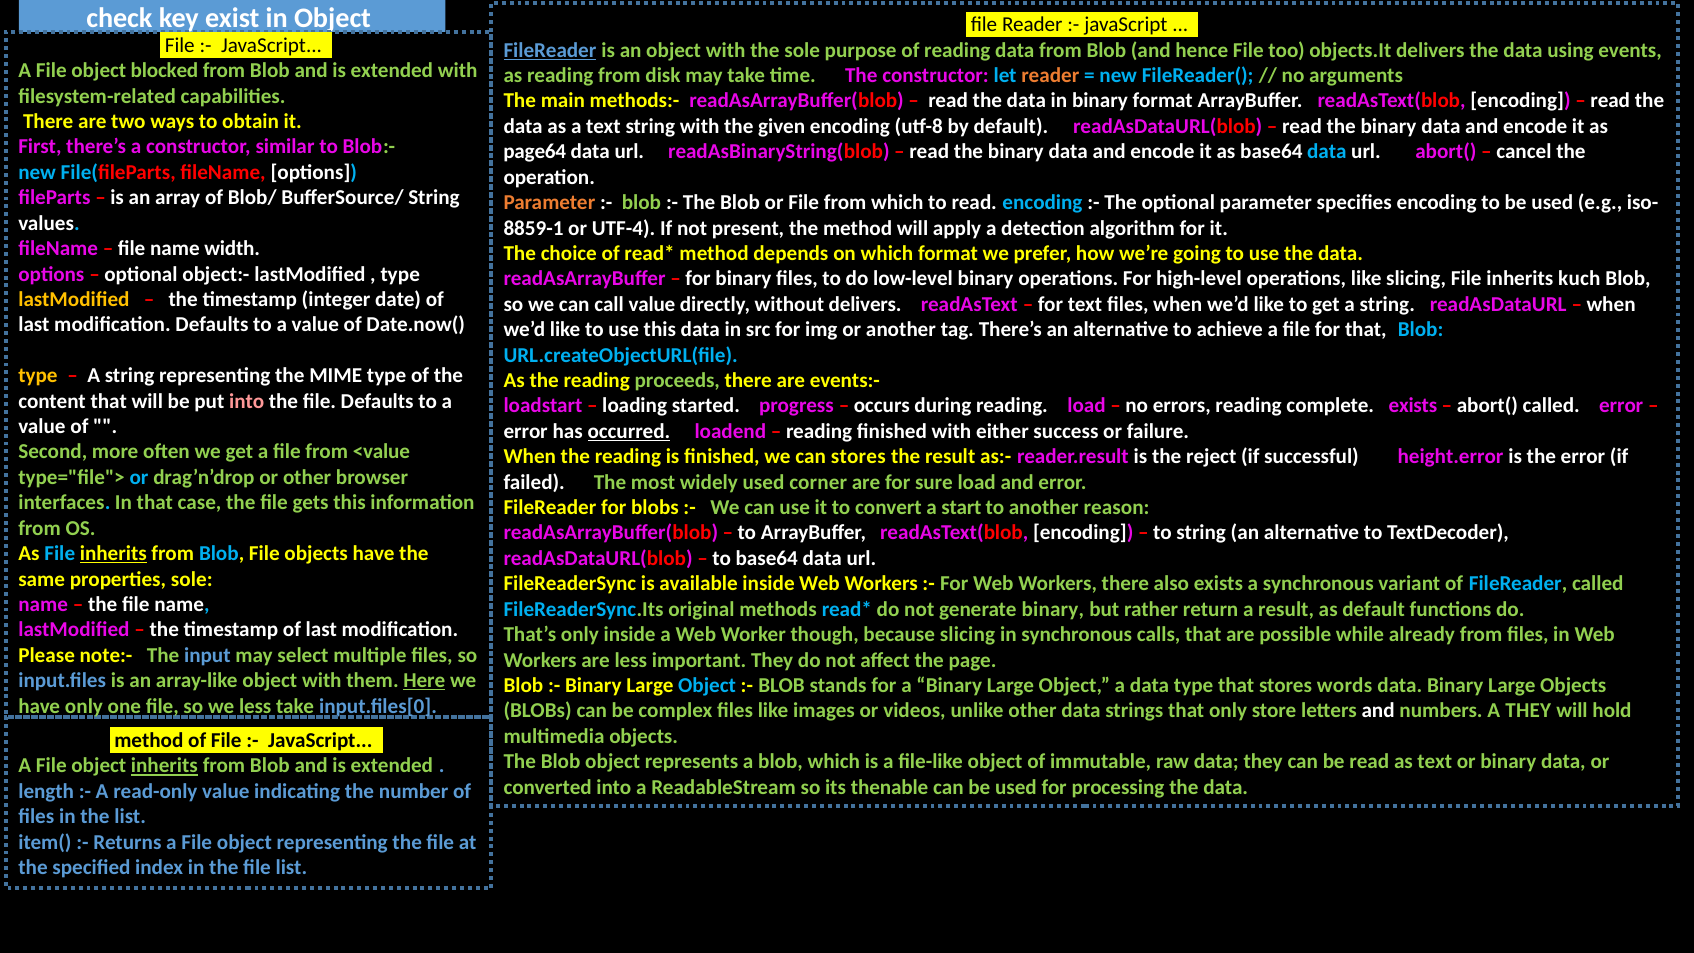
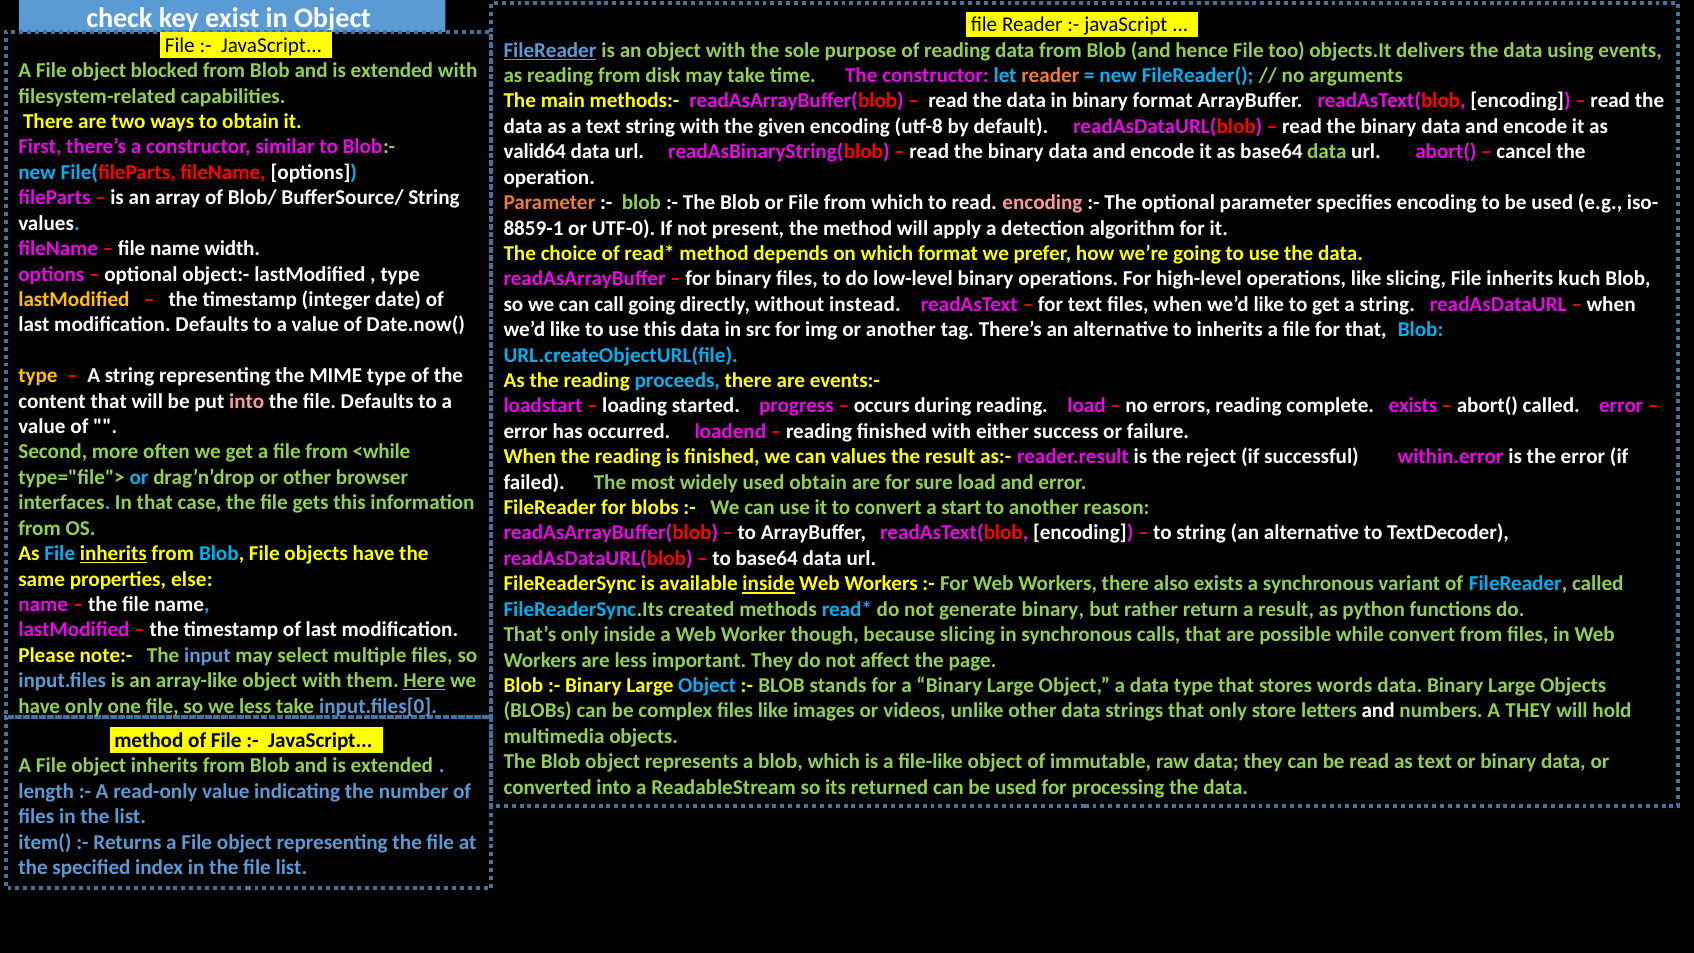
page64: page64 -> valid64 (535, 152)
data colour: light blue -> light green (1327, 152)
encoding colour: light blue -> pink (1042, 203)
UTF-4: UTF-4 -> UTF-0 (624, 228)
call value: value -> going (652, 304)
without delivers: delivers -> instead (865, 304)
to achieve: achieve -> inherits (1230, 330)
proceeds colour: light green -> light blue (677, 380)
occurred underline: present -> none (629, 431)
<value: <value -> <while (381, 452)
can stores: stores -> values (858, 457)
height.error: height.error -> within.error (1451, 457)
used corner: corner -> obtain (818, 482)
properties sole: sole -> else (192, 579)
inside underline: none -> present (769, 584)
original: original -> created (701, 609)
as default: default -> python (1374, 609)
while already: already -> convert (1422, 635)
inherits underline: present -> none (164, 766)
thenable: thenable -> returned (890, 787)
